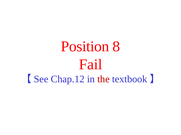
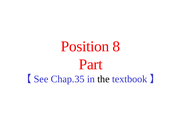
Fail: Fail -> Part (91, 65)
Chap.12: Chap.12 -> Chap.35 (68, 79)
the colour: red -> black (103, 79)
